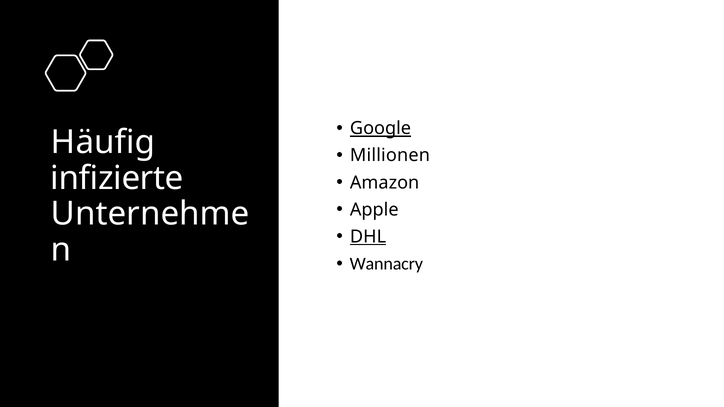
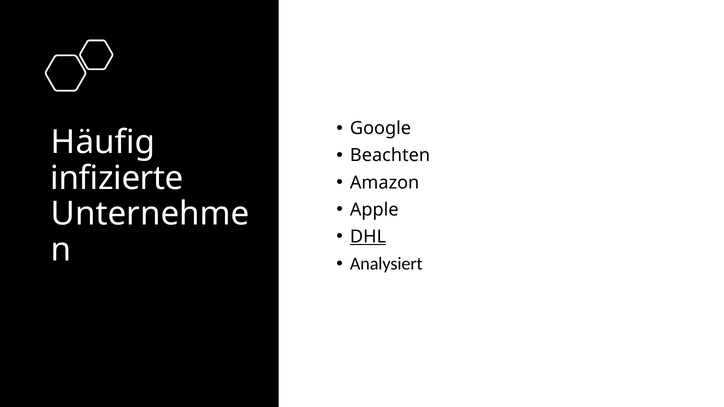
Google underline: present -> none (381, 129)
Millionen: Millionen -> Beachten (390, 156)
Wannacry: Wannacry -> Analysiert (386, 264)
